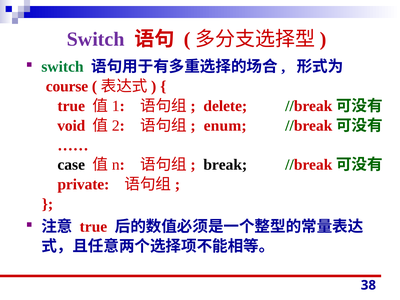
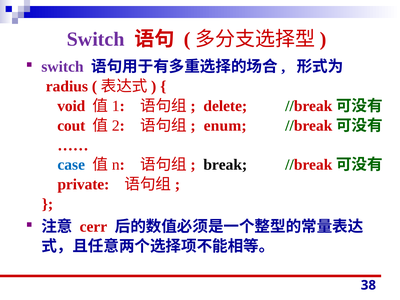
switch colour: green -> purple (62, 67)
course: course -> radius (67, 86)
true: true -> void (71, 106)
void: void -> cout (71, 126)
case colour: black -> blue (71, 165)
true: true -> cerr (93, 227)
